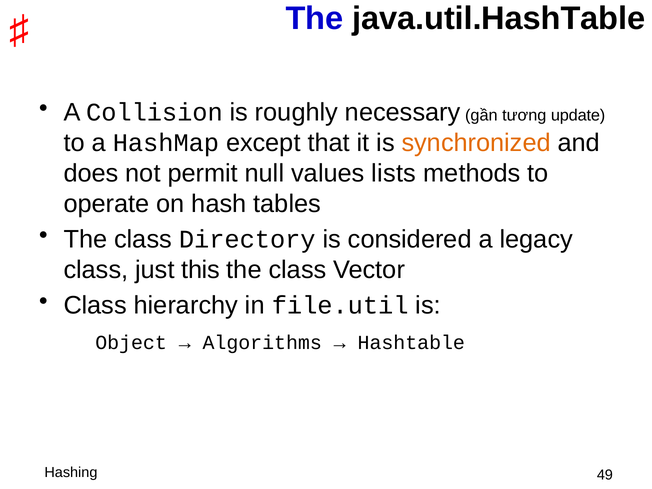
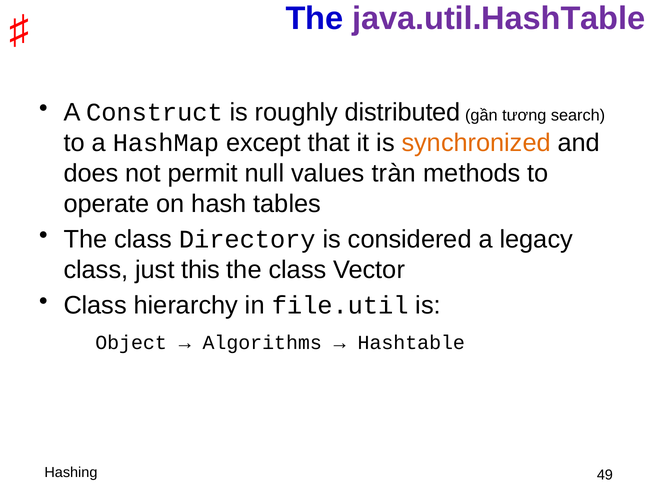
java.util.HashTable colour: black -> purple (499, 19)
Collision: Collision -> Construct (154, 113)
necessary: necessary -> distributed (403, 113)
update: update -> search (578, 116)
lists: lists -> tràn (394, 173)
